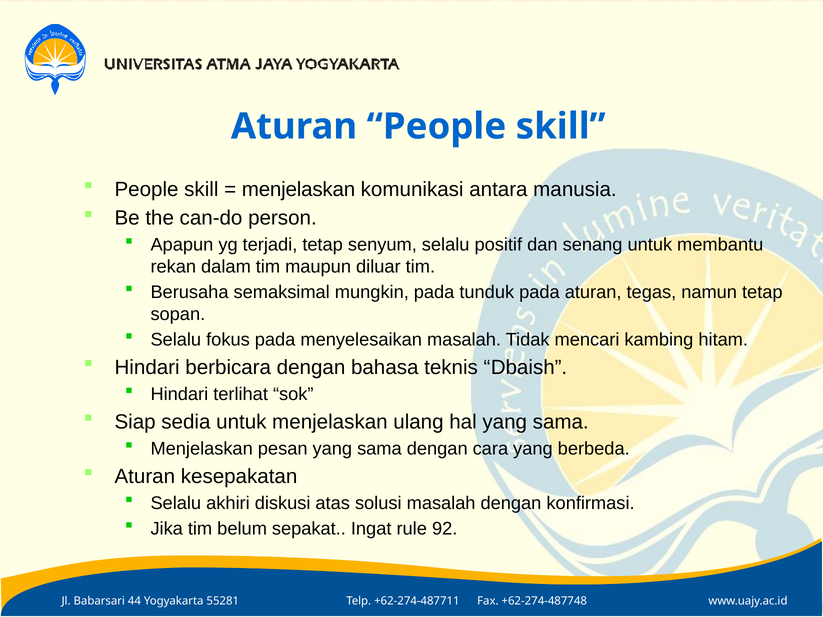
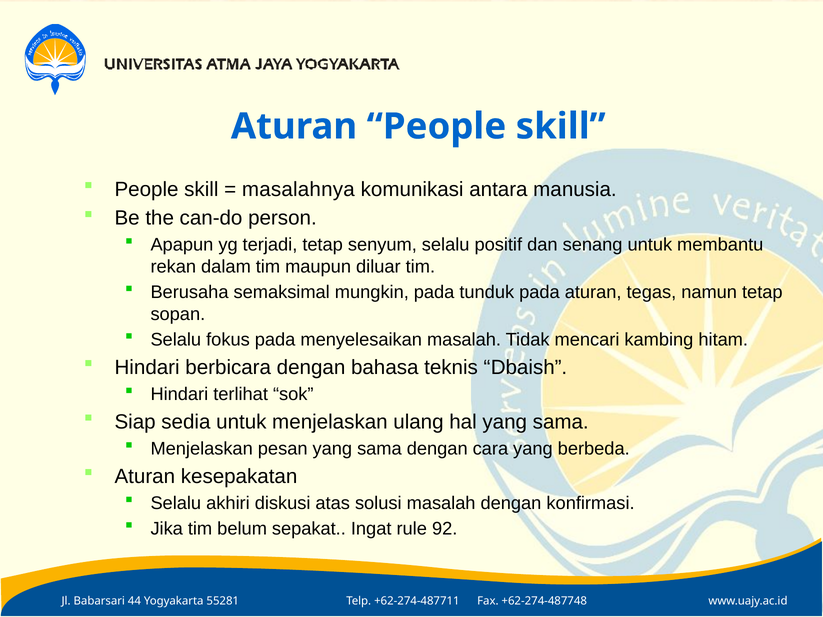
menjelaskan: menjelaskan -> masalahnya (298, 189)
